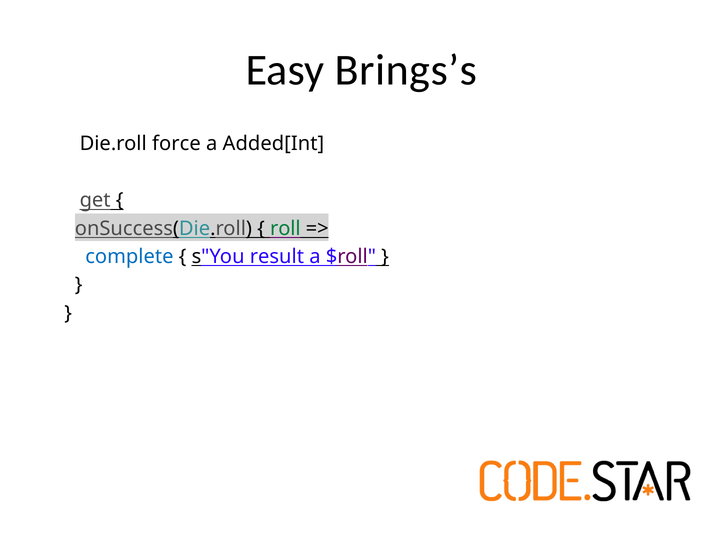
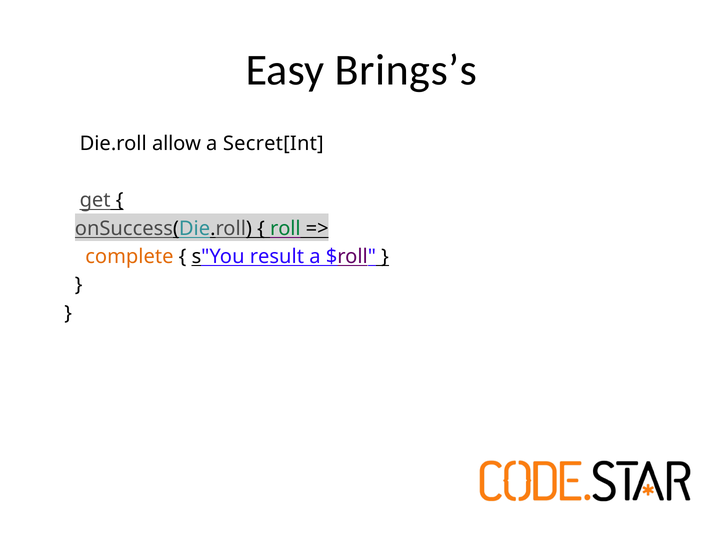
force: force -> allow (177, 144)
Added[Int: Added[Int -> Secret[Int (273, 144)
complete colour: blue -> orange (129, 257)
